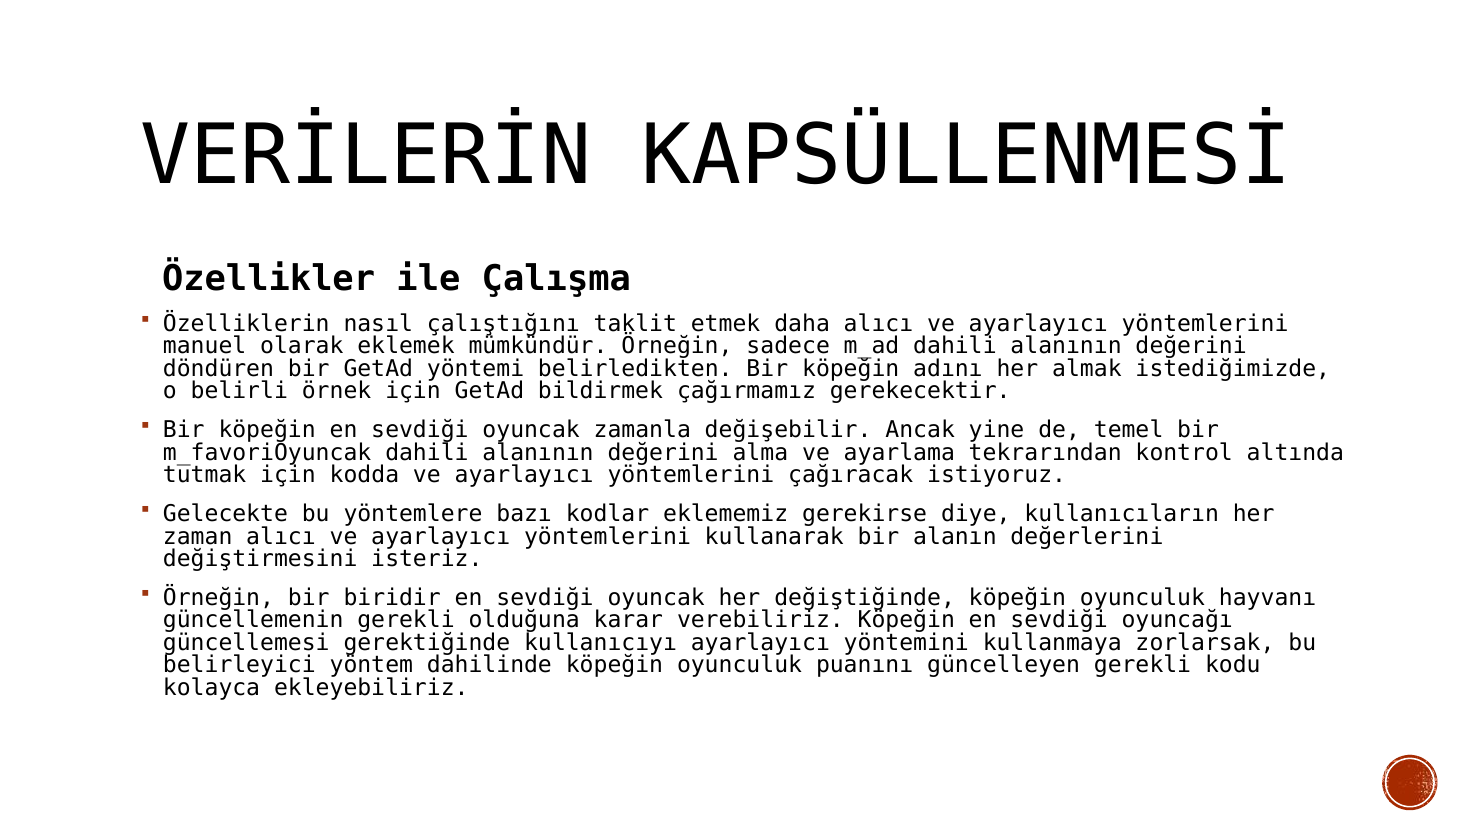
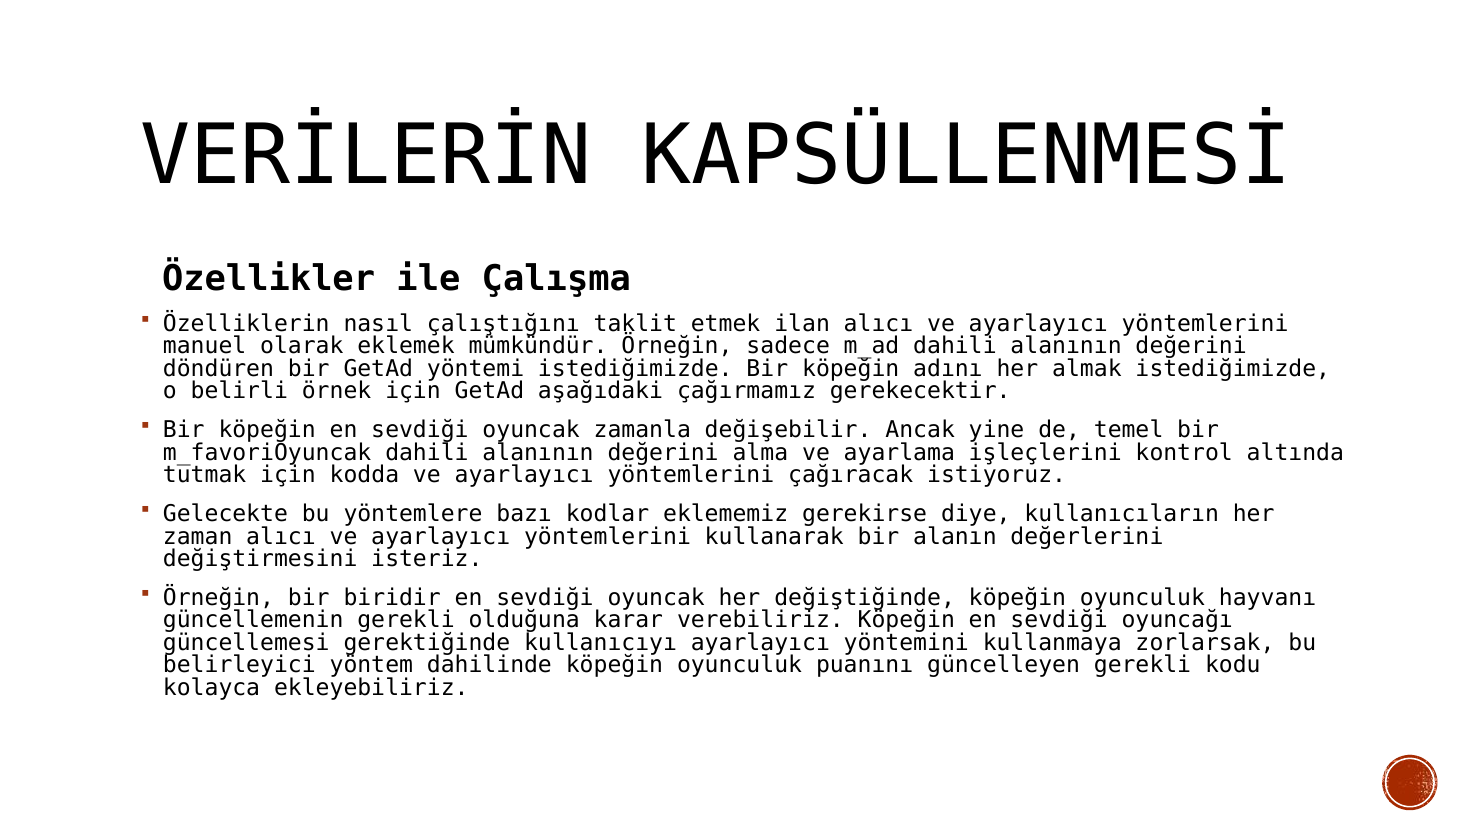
daha: daha -> ilan (802, 324)
yöntemi belirledikten: belirledikten -> istediğimizde (635, 369)
bildirmek: bildirmek -> aşağıdaki (601, 391)
tekrarından: tekrarından -> işleçlerini (1045, 453)
